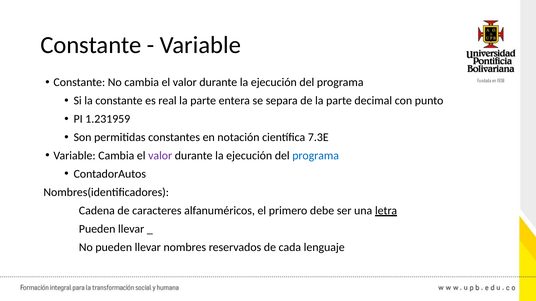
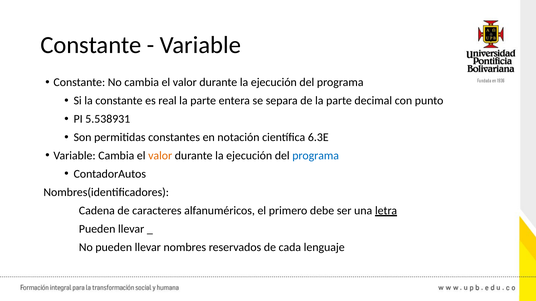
1.231959: 1.231959 -> 5.538931 (108, 119)
7.3E: 7.3E -> 6.3E (318, 137)
valor colour: purple -> orange (160, 156)
